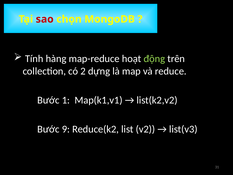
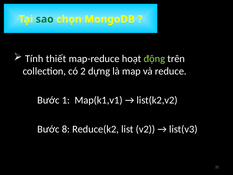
sao colour: red -> green (45, 19)
hàng: hàng -> thiết (56, 59)
9: 9 -> 8 (66, 129)
